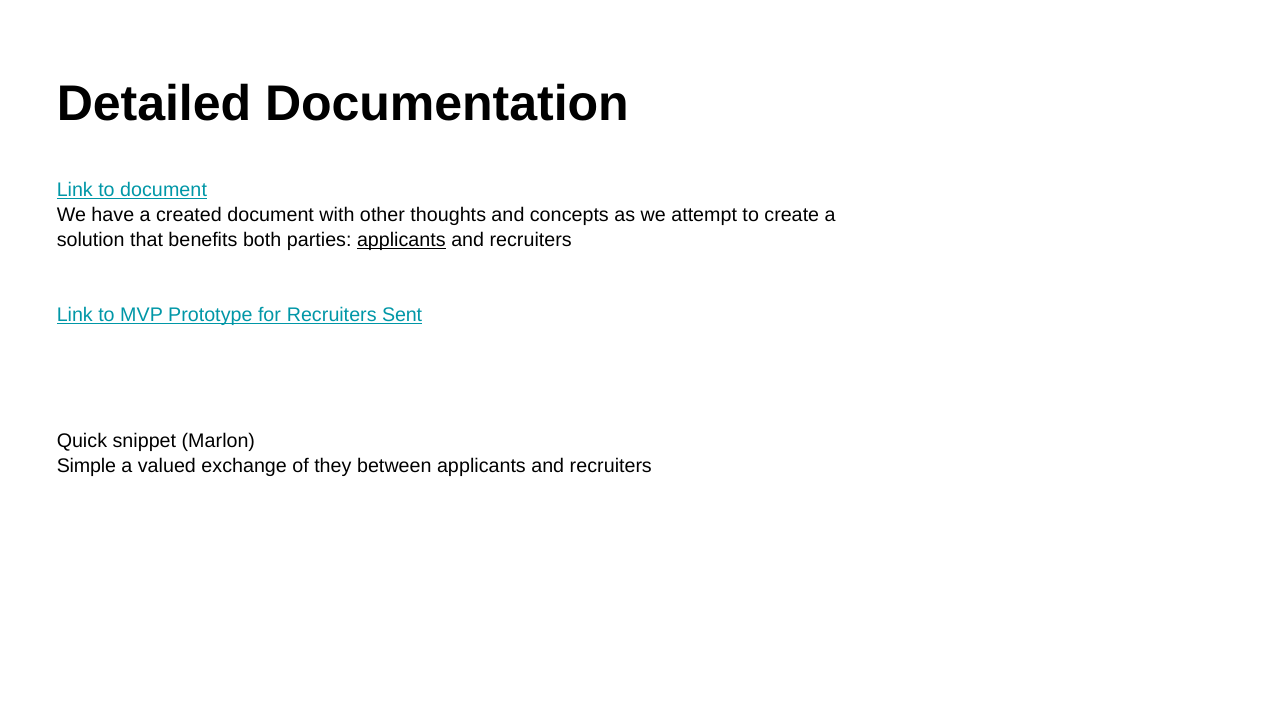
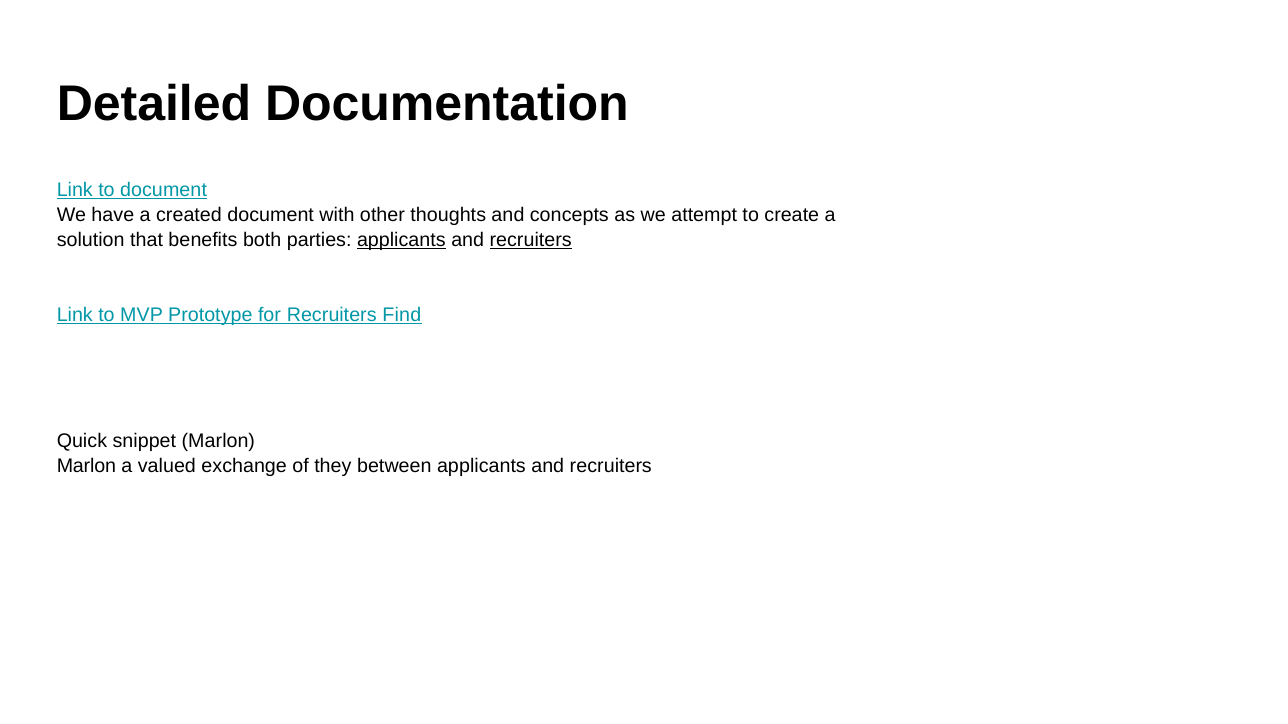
recruiters underline: none -> present (531, 240)
Sent: Sent -> Find (402, 316)
Simple: Simple -> Marlon (86, 466)
